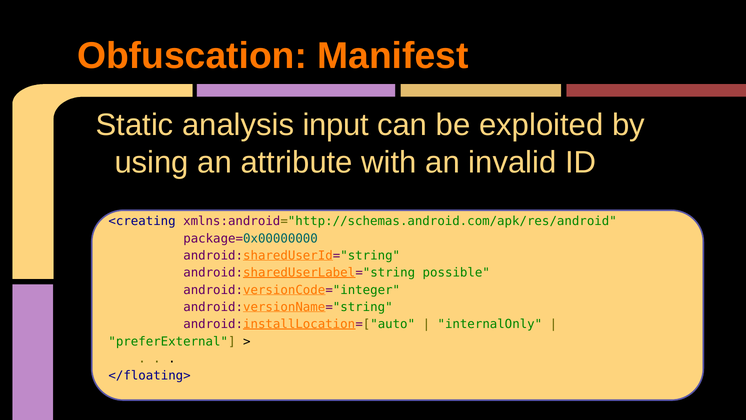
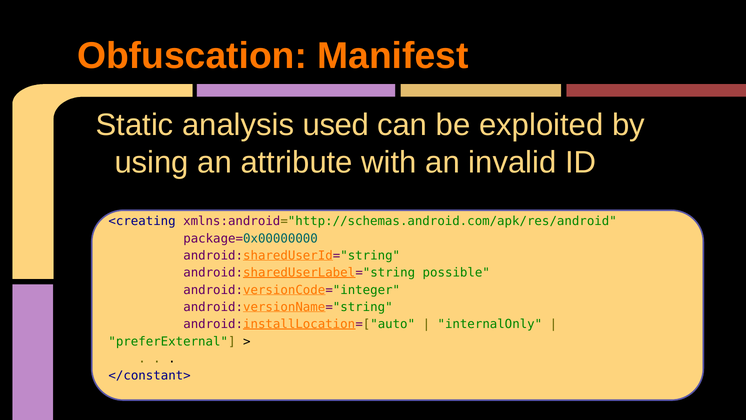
input: input -> used (336, 125)
</floating>: </floating> -> </constant> (150, 376)
